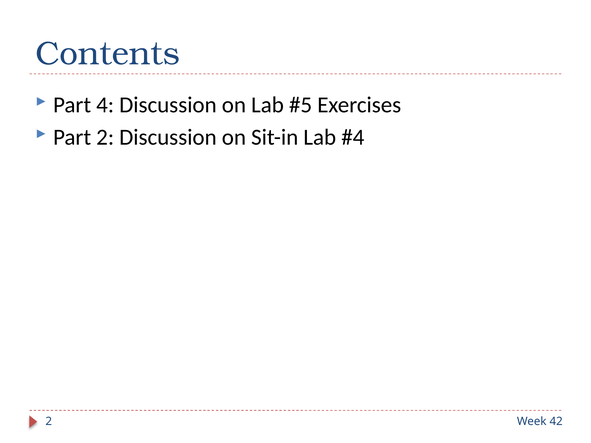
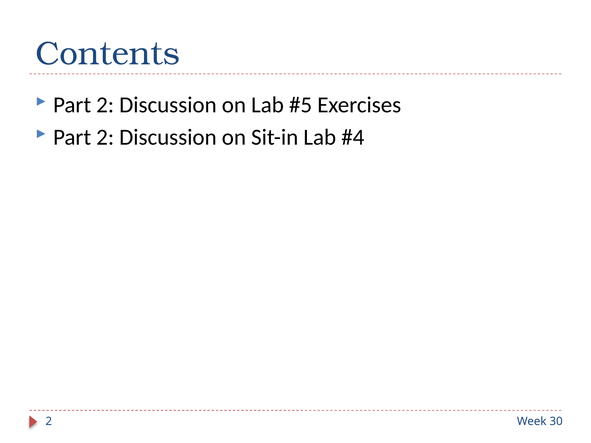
4: 4 -> 2 (105, 105)
42: 42 -> 30 (556, 421)
